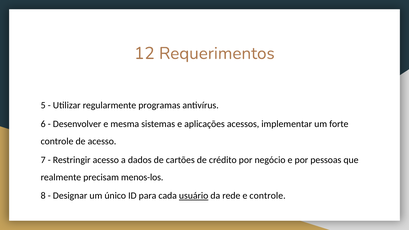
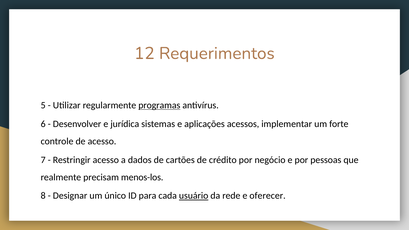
programas underline: none -> present (159, 105)
mesma: mesma -> jurídica (125, 124)
e controle: controle -> oferecer (268, 196)
